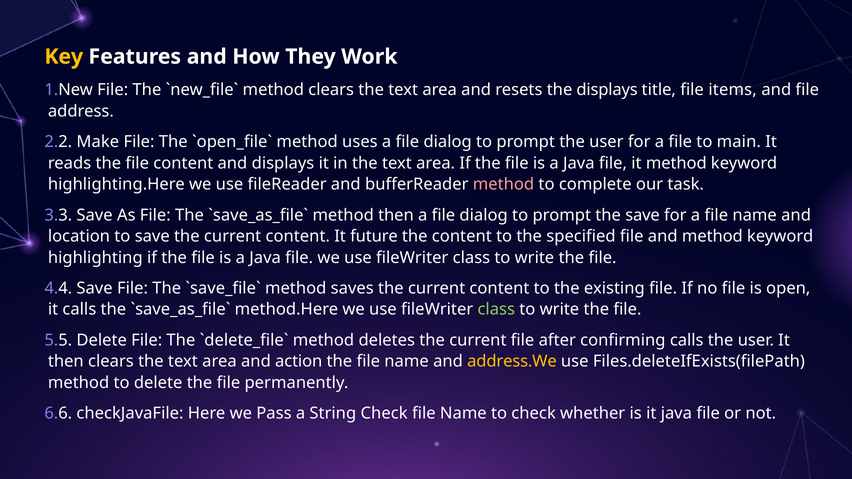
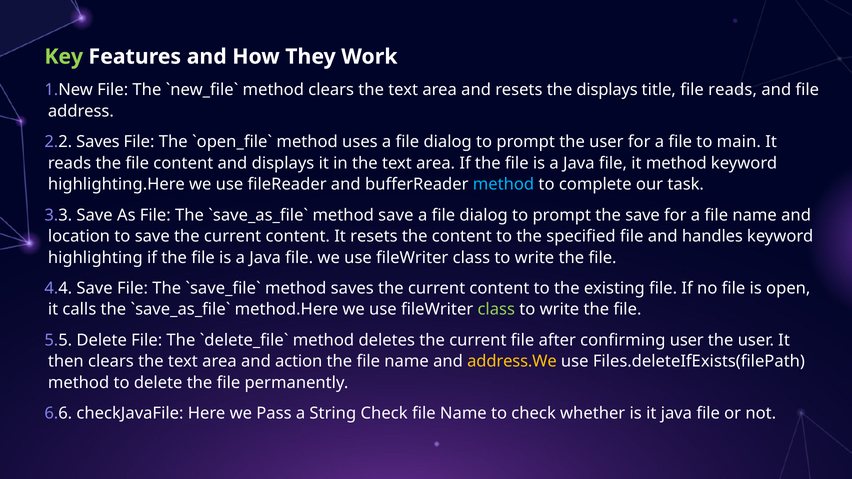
Key colour: yellow -> light green (64, 57)
file items: items -> reads (733, 90)
Make: Make -> Saves (98, 142)
method colour: pink -> light blue (503, 184)
method then: then -> save (396, 215)
It future: future -> resets (374, 236)
and method: method -> handles (712, 236)
confirming calls: calls -> user (687, 340)
